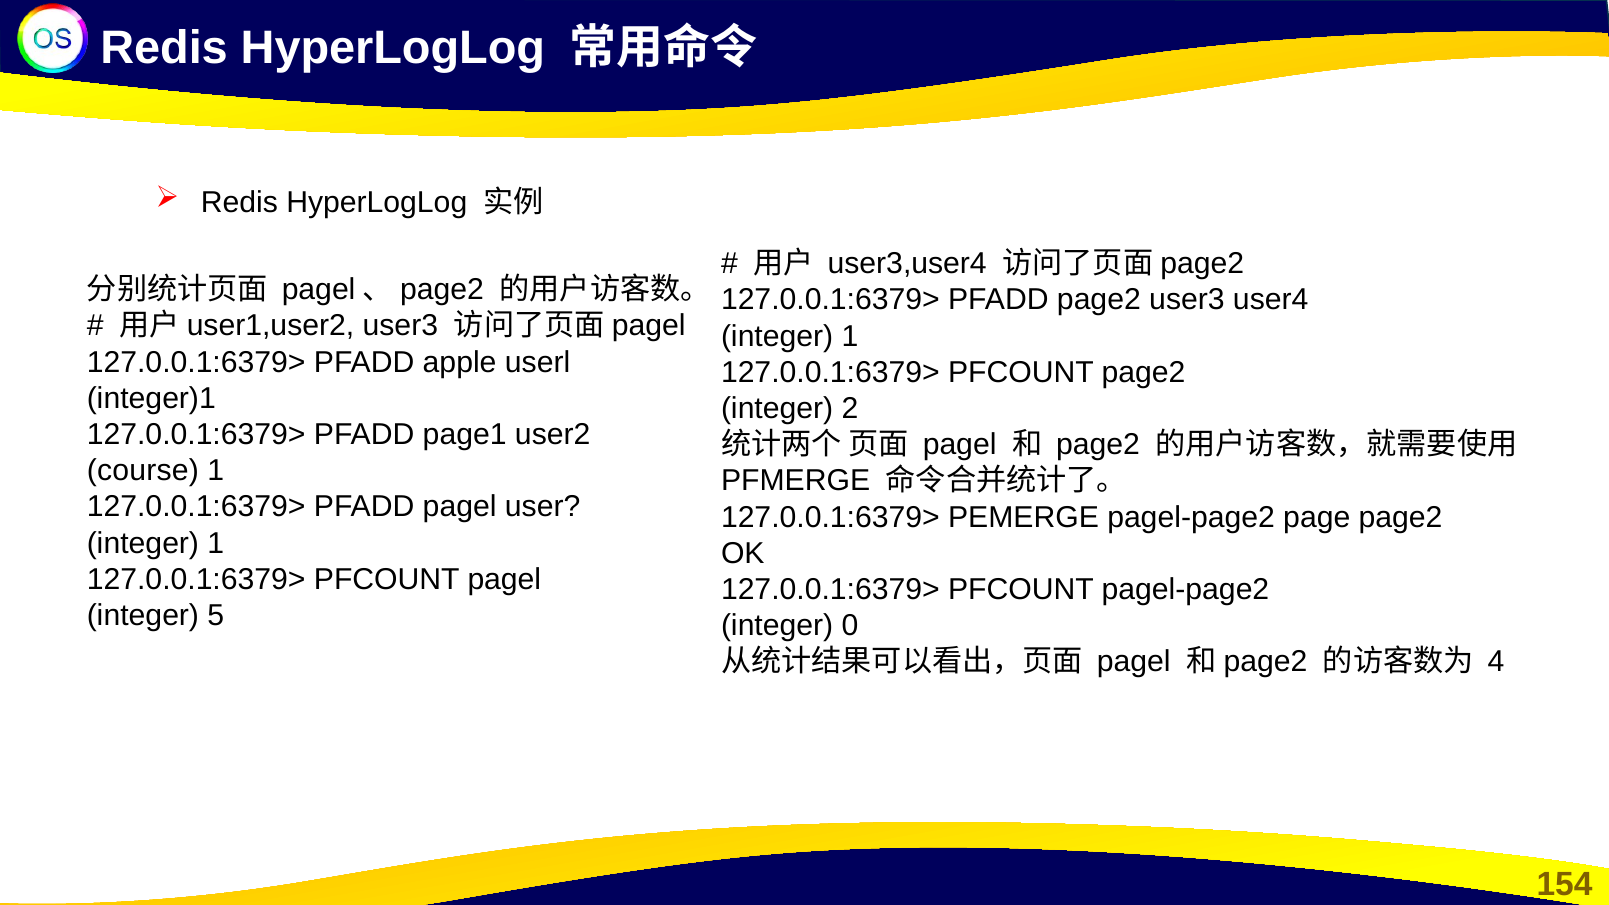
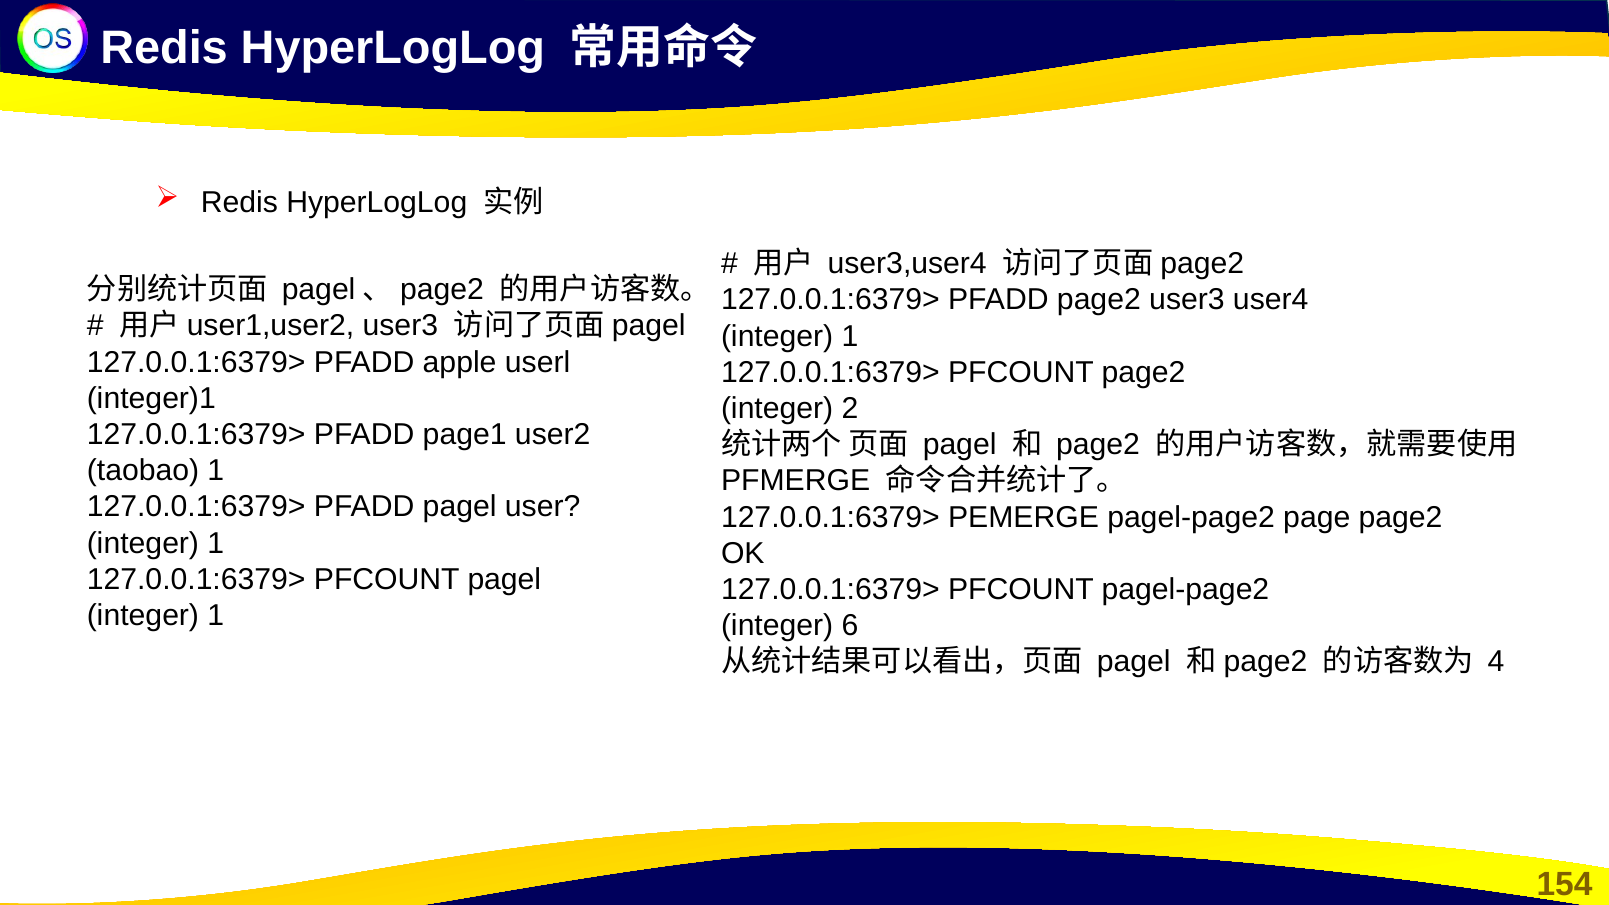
course: course -> taobao (143, 471)
5: 5 -> 1 (216, 616)
0: 0 -> 6 (850, 626)
